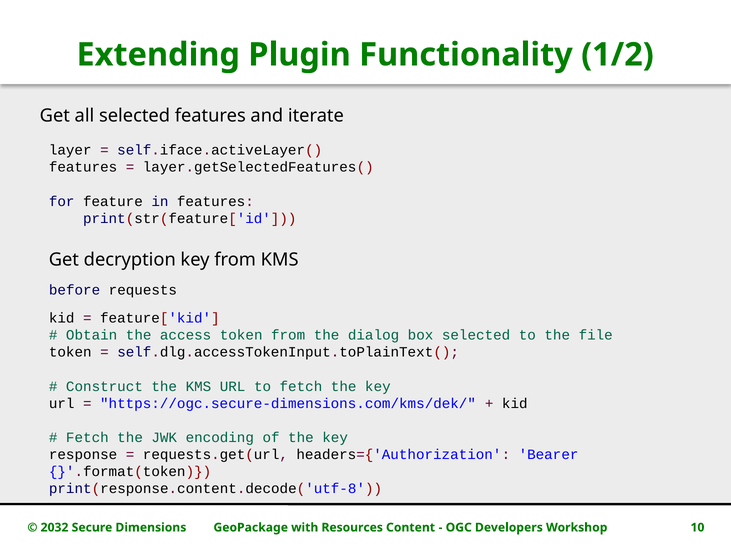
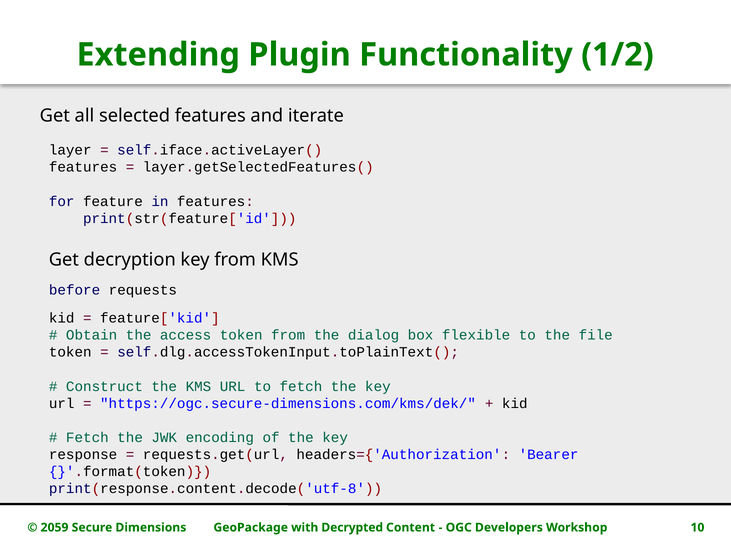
box selected: selected -> flexible (476, 335)
2032: 2032 -> 2059 (55, 528)
Resources: Resources -> Decrypted (352, 528)
